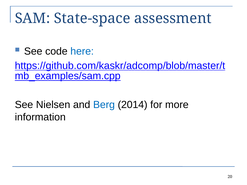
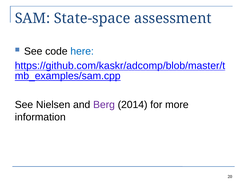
Berg colour: blue -> purple (104, 105)
